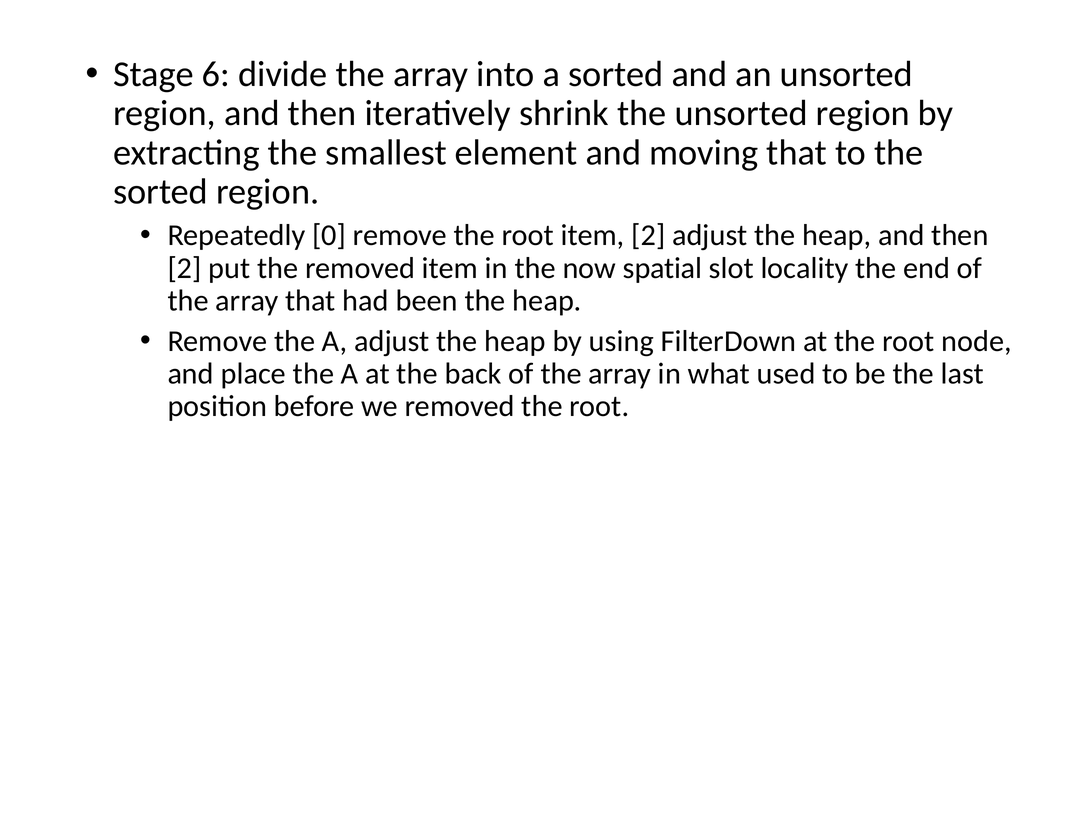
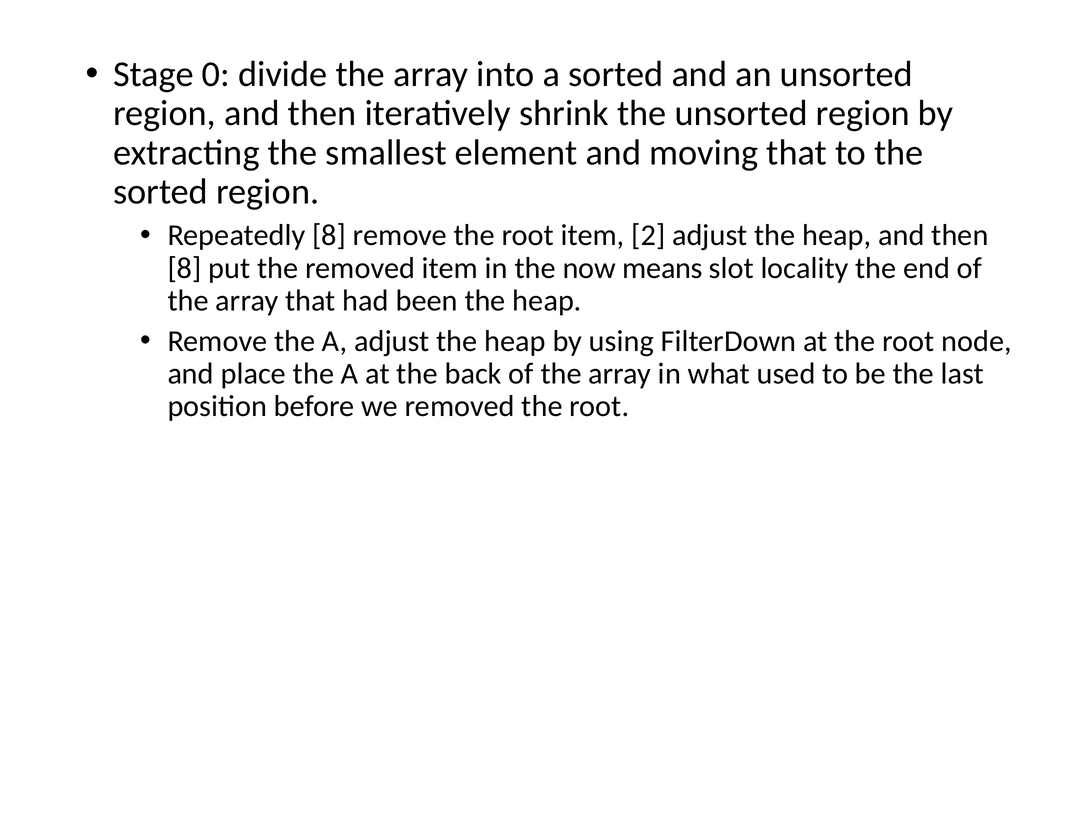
6: 6 -> 0 (216, 74)
Repeatedly 0: 0 -> 8 (329, 235)
2: 2 -> 8 (185, 268)
spatial: spatial -> means (663, 268)
